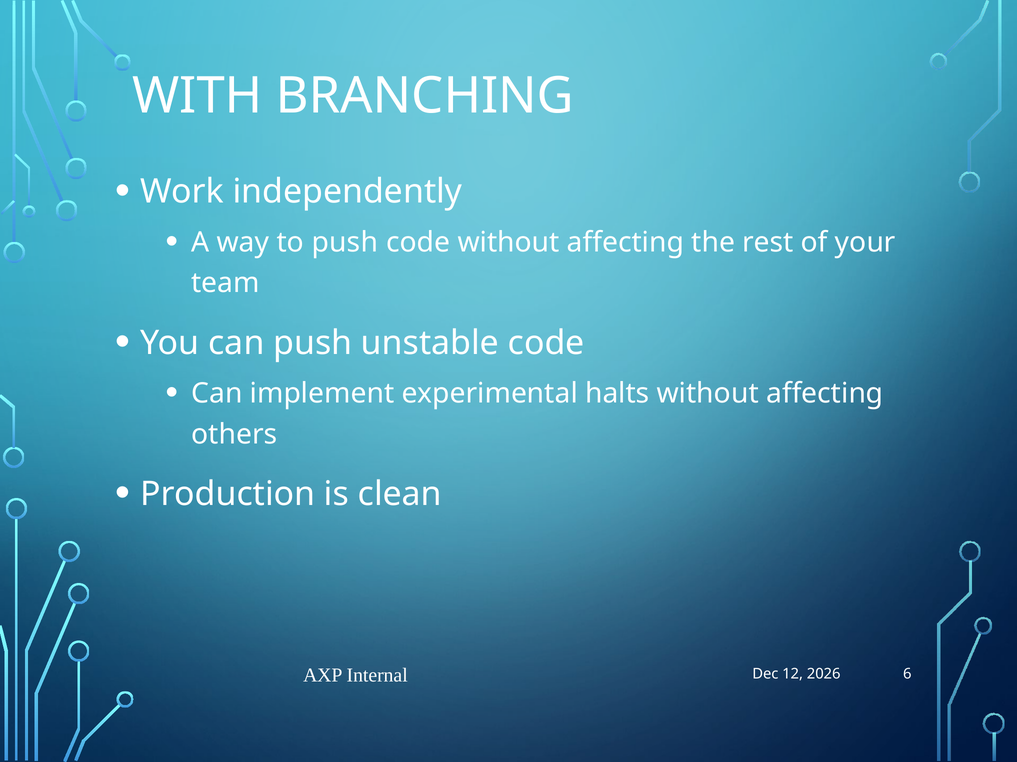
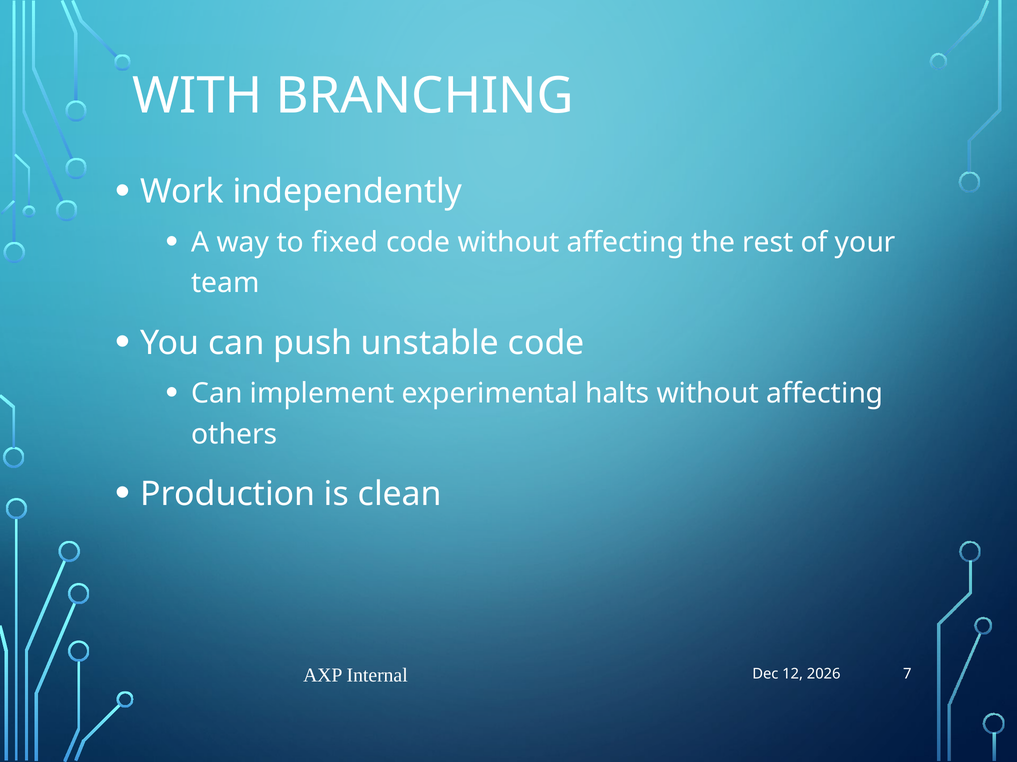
to push: push -> fixed (345, 243)
6: 6 -> 7 (907, 674)
